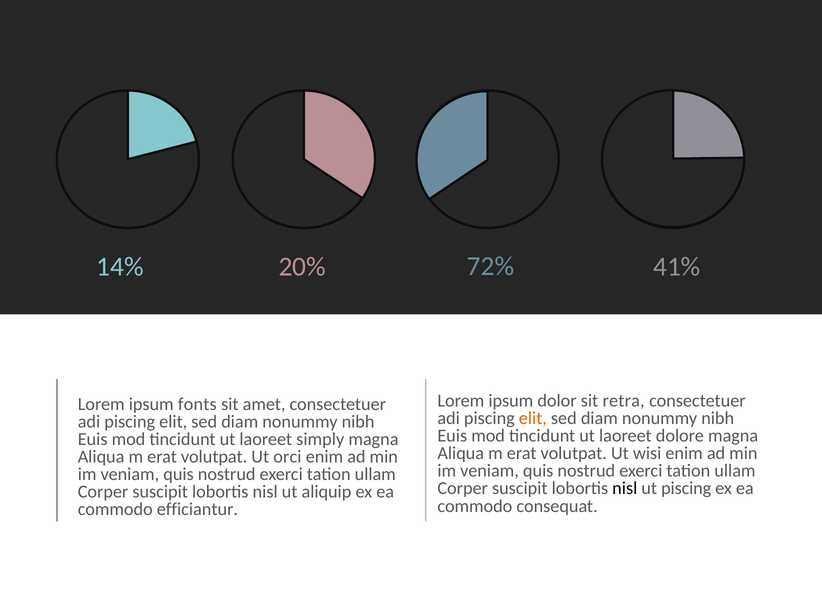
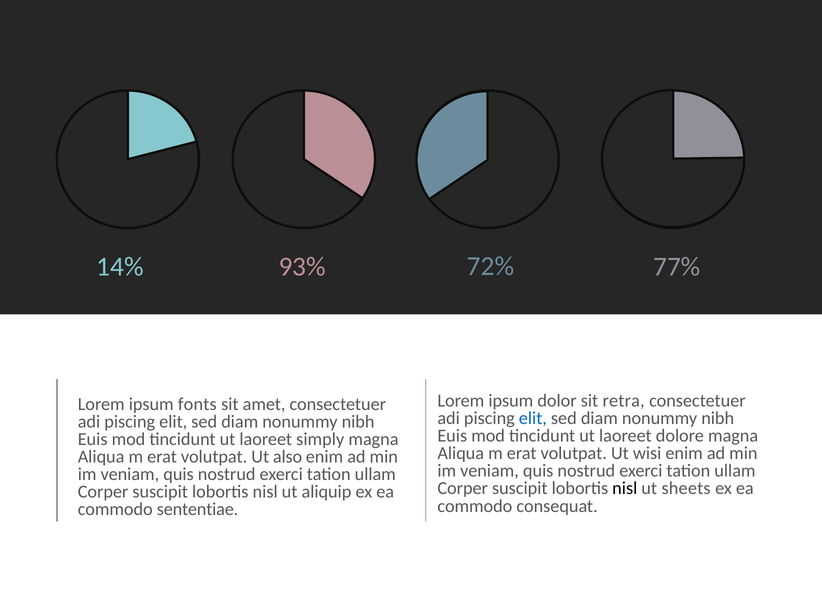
20%: 20% -> 93% (302, 267)
41%: 41% -> 77% (677, 267)
elit colour: orange -> blue (533, 419)
orci: orci -> also (288, 457)
ut piscing: piscing -> sheets (686, 489)
efficiantur: efficiantur -> sententiae (198, 510)
